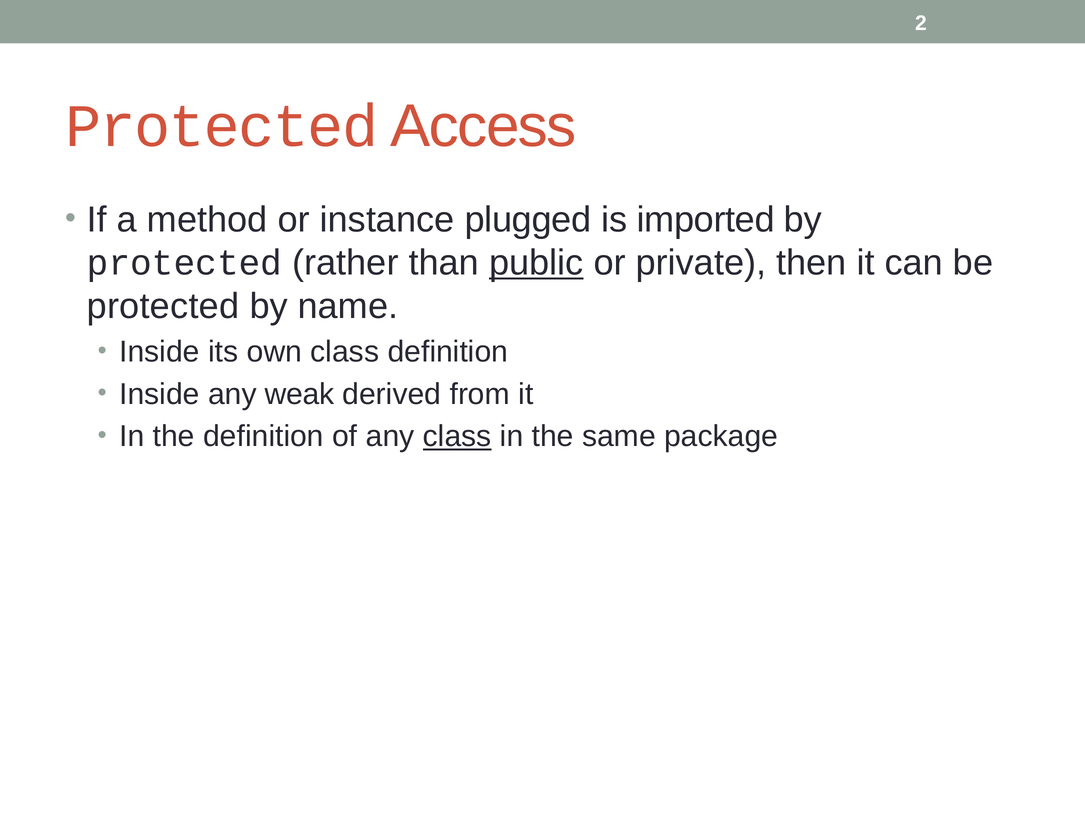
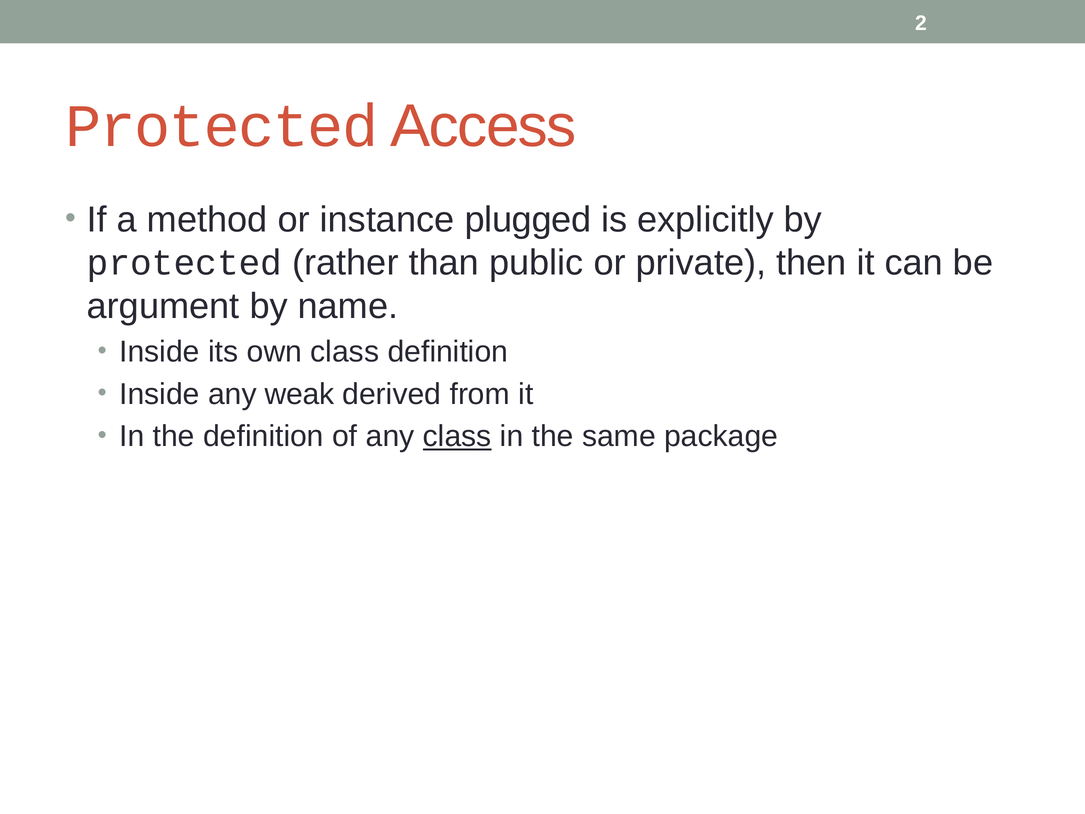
imported: imported -> explicitly (705, 220)
public underline: present -> none (536, 263)
protected: protected -> argument (163, 306)
